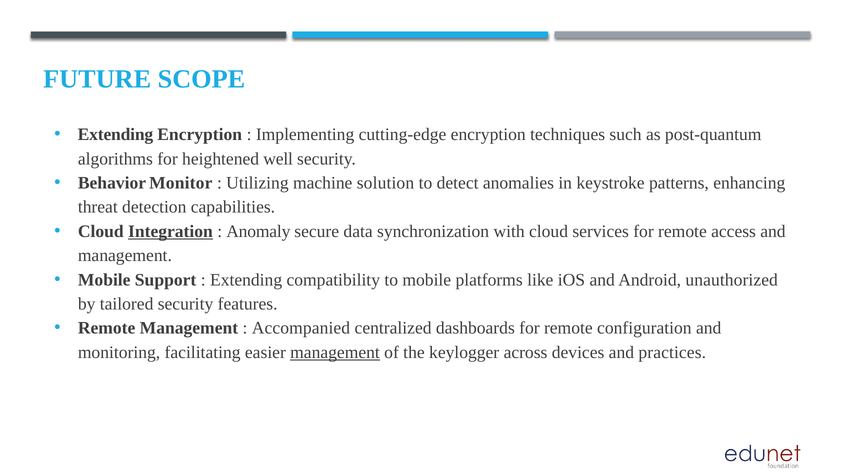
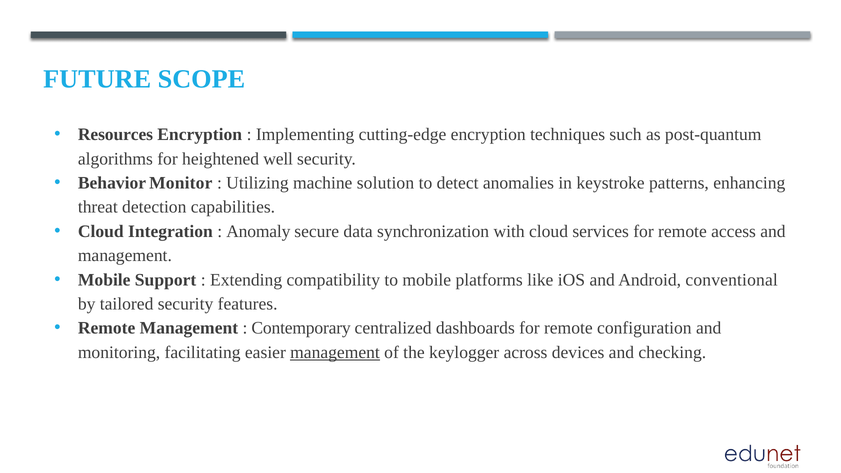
Extending: Extending -> Resources (115, 135)
Integration underline: present -> none (170, 231)
unauthorized: unauthorized -> conventional (732, 280)
Accompanied: Accompanied -> Contemporary (301, 328)
practices: practices -> checking (672, 352)
